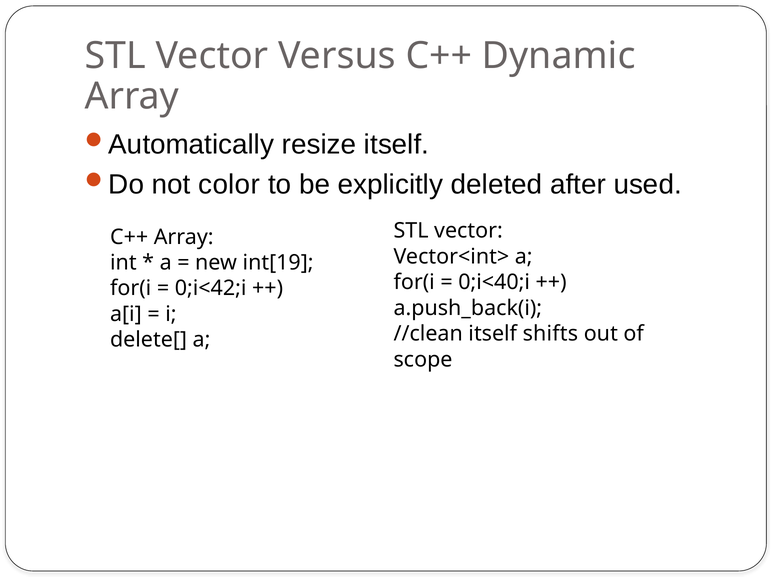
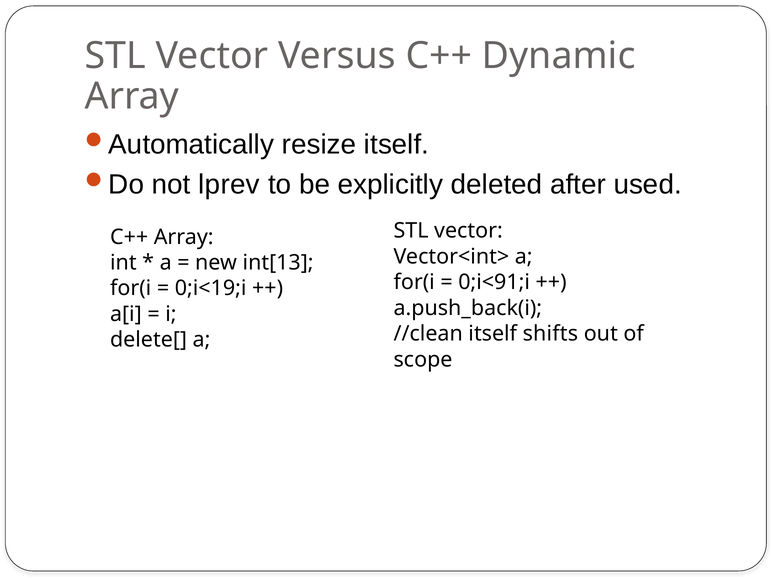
color: color -> lprev (229, 184)
int[19: int[19 -> int[13 (278, 263)
0;i<40;i: 0;i<40;i -> 0;i<91;i (494, 282)
0;i<42;i: 0;i<42;i -> 0;i<19;i (211, 288)
